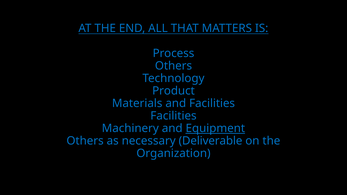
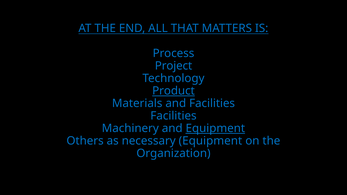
Others: Others -> Project (174, 66)
Product underline: none -> present (174, 91)
necessary Deliverable: Deliverable -> Equipment (210, 141)
